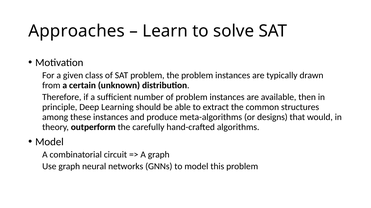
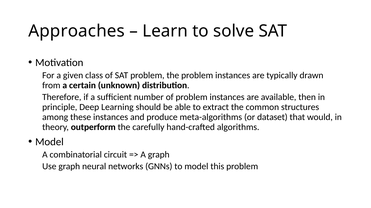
designs: designs -> dataset (272, 117)
